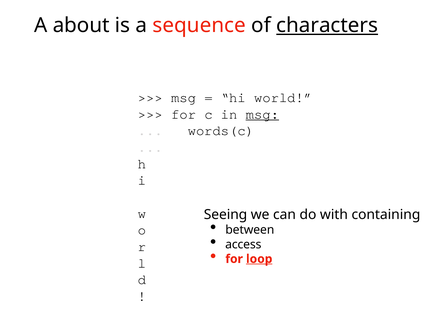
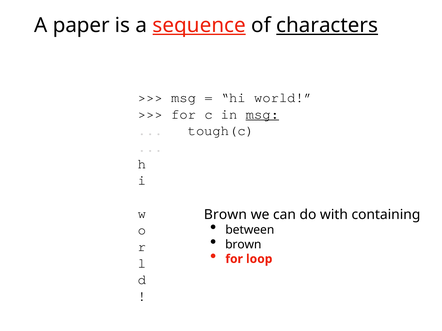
about: about -> paper (81, 25)
sequence underline: none -> present (199, 25)
words(c: words(c -> tough(c (221, 131)
Seeing: Seeing -> Brown (225, 215)
access: access -> brown (243, 245)
loop underline: present -> none (259, 259)
